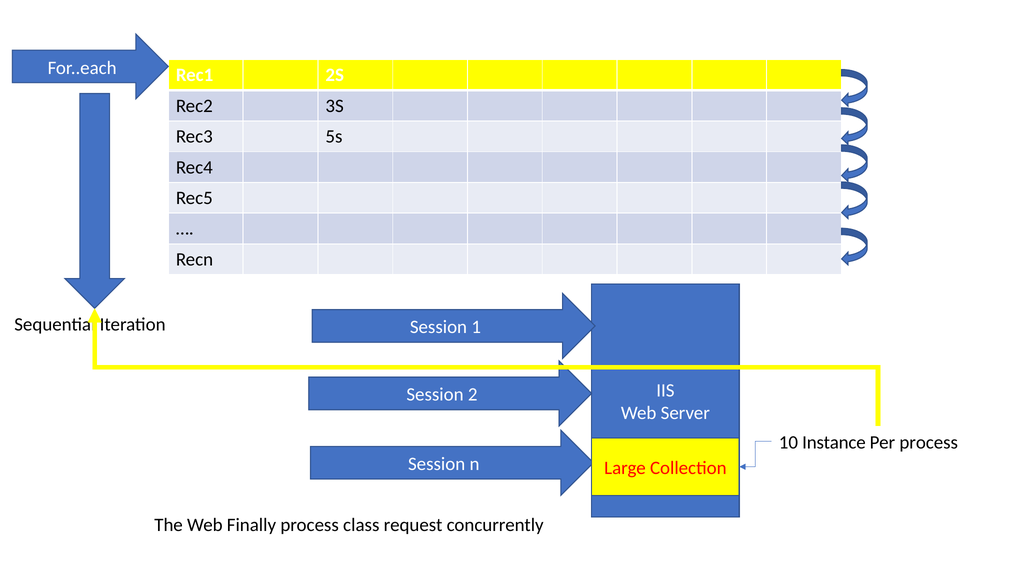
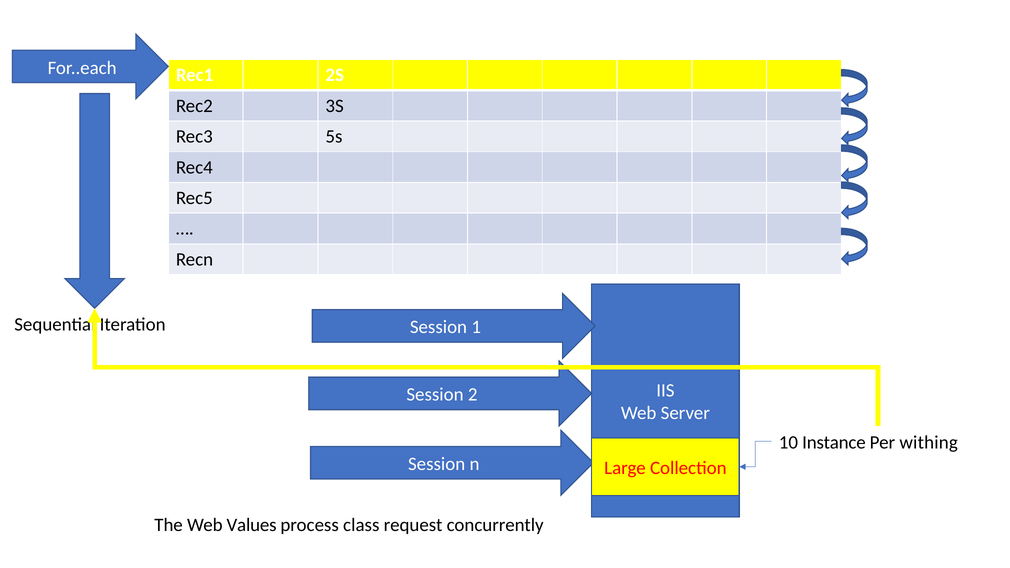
Per process: process -> withing (929, 443)
Finally: Finally -> Values (252, 525)
